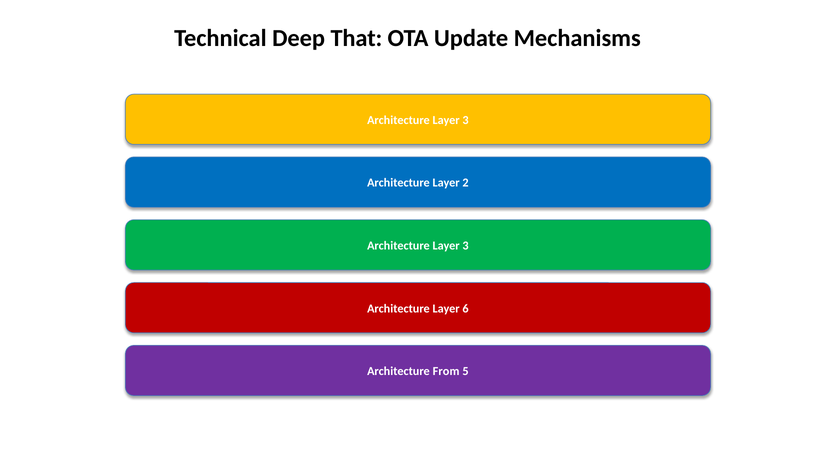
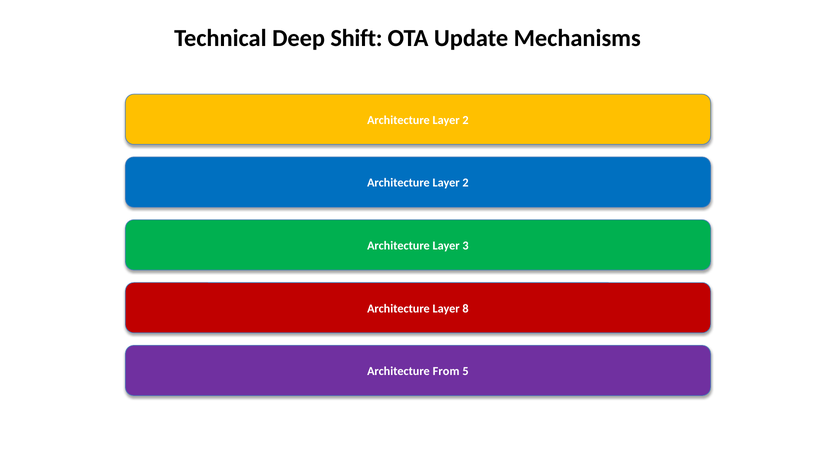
That: That -> Shift (356, 38)
3: 3 -> 2 (466, 120)
6: 6 -> 8 (466, 308)
